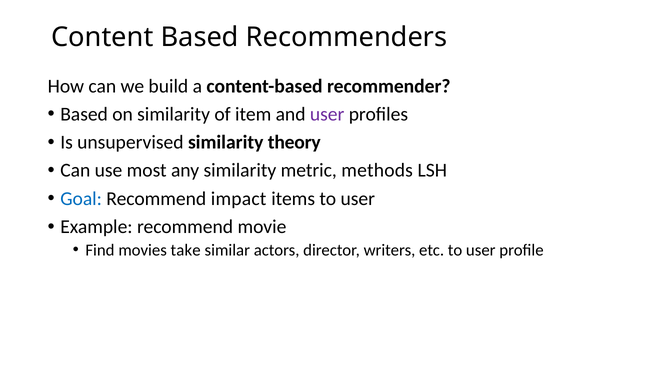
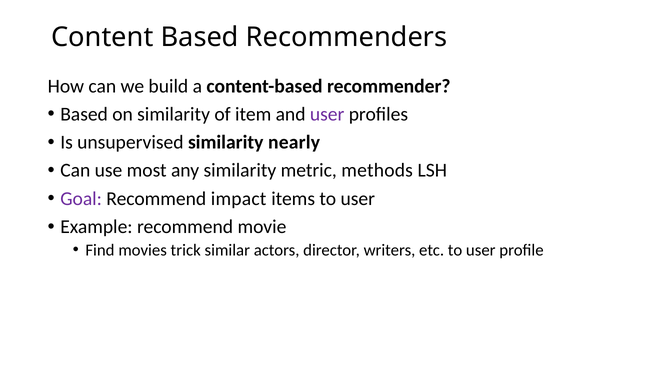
theory: theory -> nearly (294, 142)
Goal colour: blue -> purple (81, 198)
take: take -> trick (186, 250)
